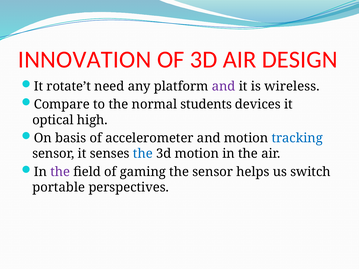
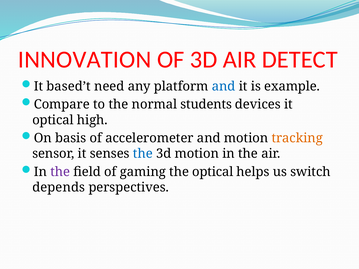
DESIGN: DESIGN -> DETECT (300, 60)
rotate’t: rotate’t -> based’t (69, 86)
and colour: purple -> blue (224, 86)
wireless: wireless -> example (292, 86)
tracking colour: blue -> orange (297, 138)
the sensor: sensor -> optical (213, 172)
portable: portable -> depends (59, 187)
